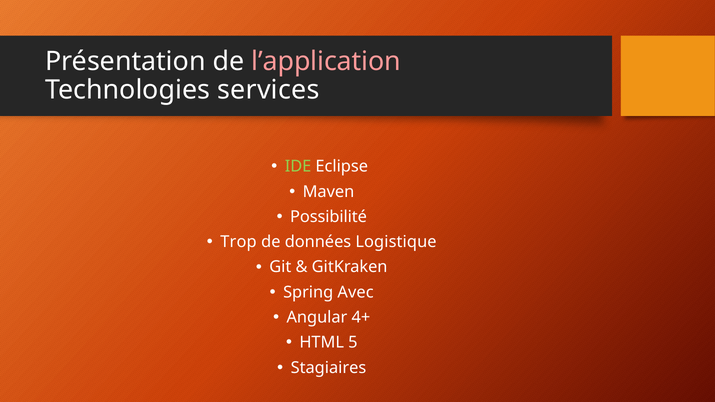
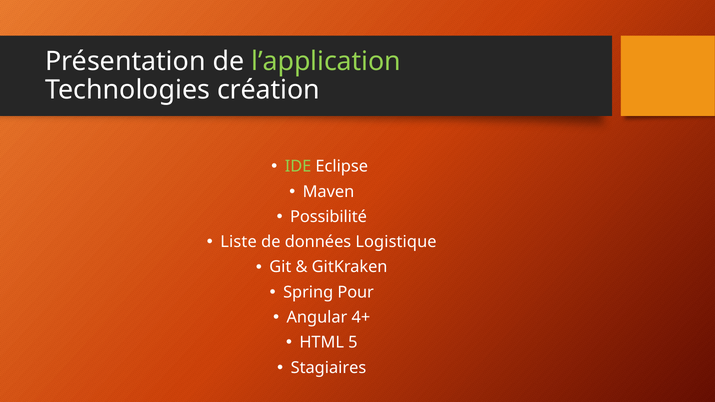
l’application colour: pink -> light green (326, 61)
services: services -> création (269, 90)
Trop: Trop -> Liste (239, 242)
Avec: Avec -> Pour (356, 292)
